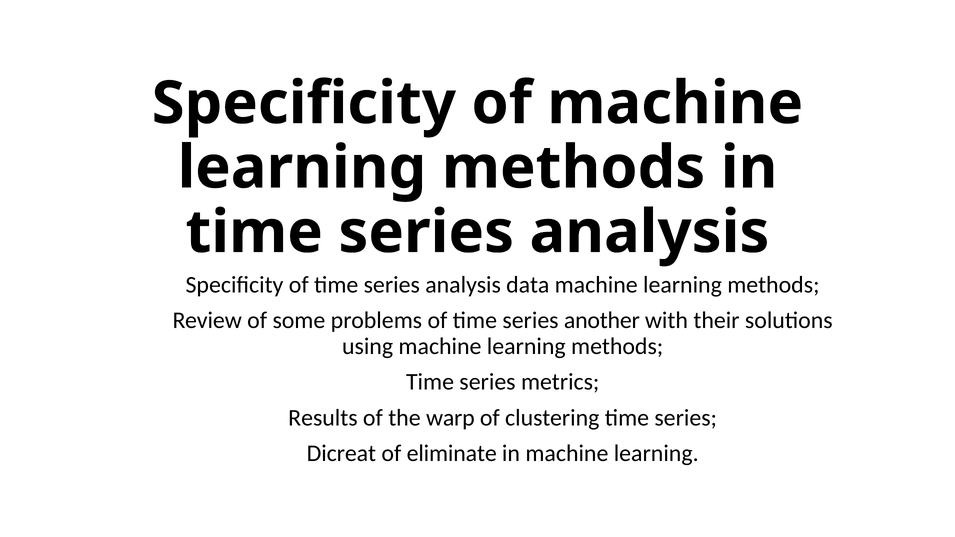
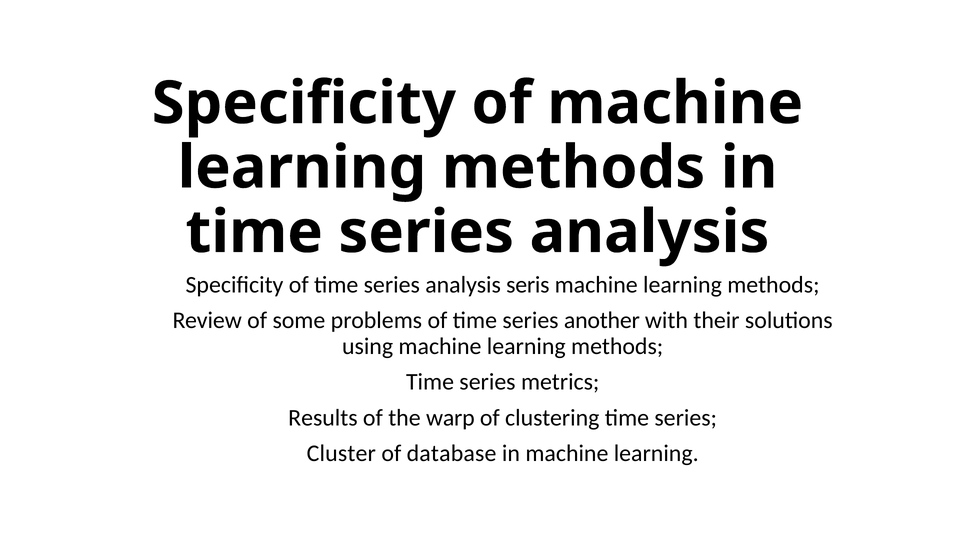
data: data -> seris (528, 285)
Dicreat: Dicreat -> Cluster (341, 454)
eliminate: eliminate -> database (452, 454)
